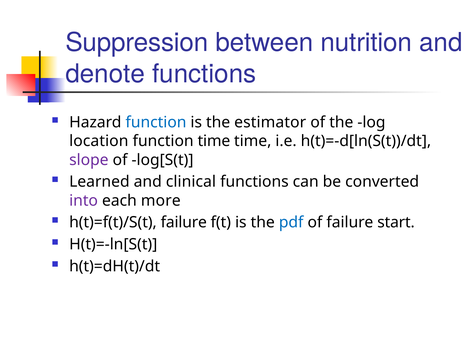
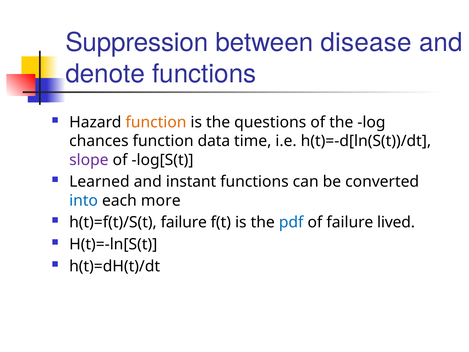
nutrition: nutrition -> disease (366, 42)
function colour: blue -> orange (156, 122)
estimator: estimator -> questions (270, 122)
location: location -> chances (99, 141)
function time: time -> data (214, 141)
clinical: clinical -> instant (191, 182)
into colour: purple -> blue (84, 200)
start: start -> lived (396, 222)
